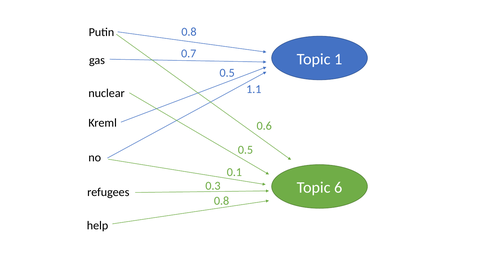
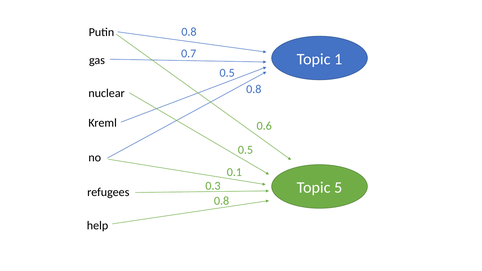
1.1: 1.1 -> 0.8 (254, 89)
6: 6 -> 5 (338, 188)
